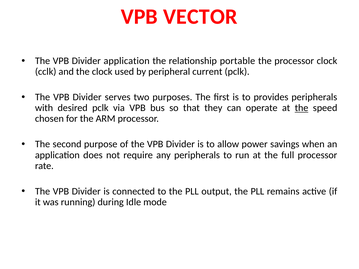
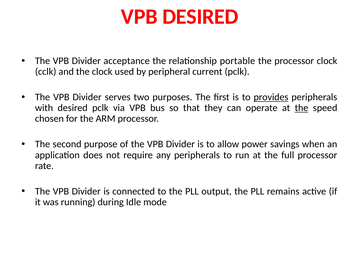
VPB VECTOR: VECTOR -> DESIRED (200, 17)
Divider application: application -> acceptance (127, 61)
provides underline: none -> present (271, 97)
